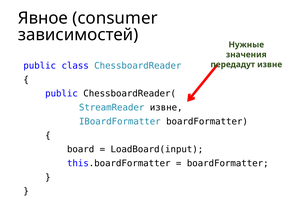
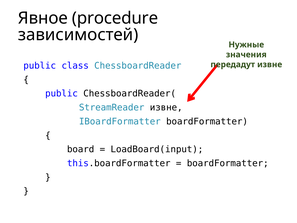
consumer: consumer -> procedure (115, 18)
